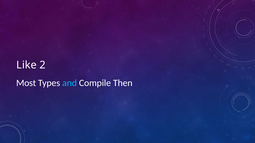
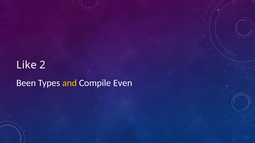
Most: Most -> Been (26, 83)
and colour: light blue -> yellow (70, 83)
Then: Then -> Even (123, 83)
